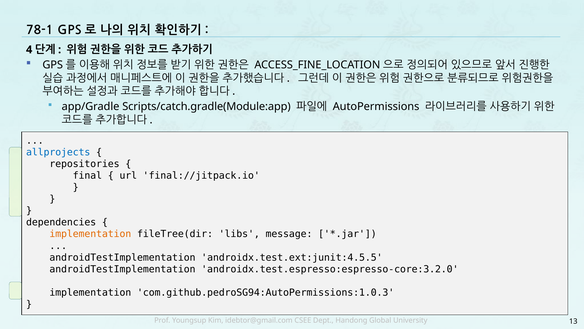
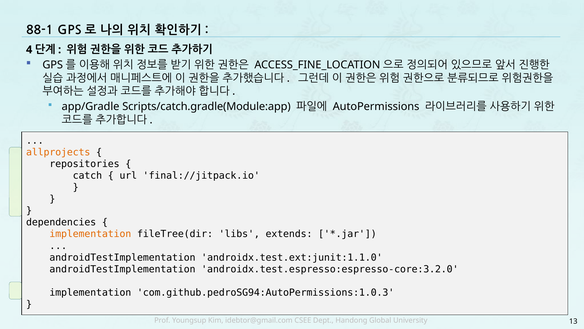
78-1: 78-1 -> 88-1 (40, 30)
allprojects colour: blue -> orange (58, 152)
final: final -> catch (87, 175)
message: message -> extends (289, 234)
androidx.test.ext:junit:4.5.5: androidx.test.ext:junit:4.5.5 -> androidx.test.ext:junit:1.1.0 (292, 257)
